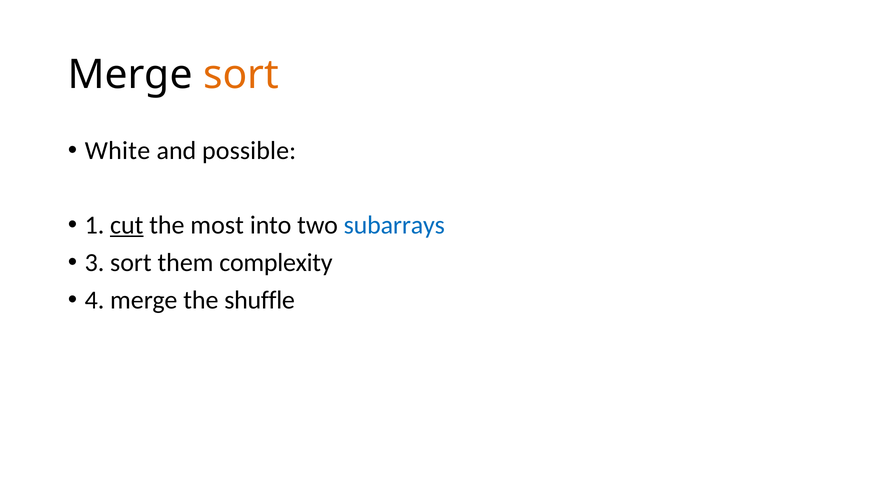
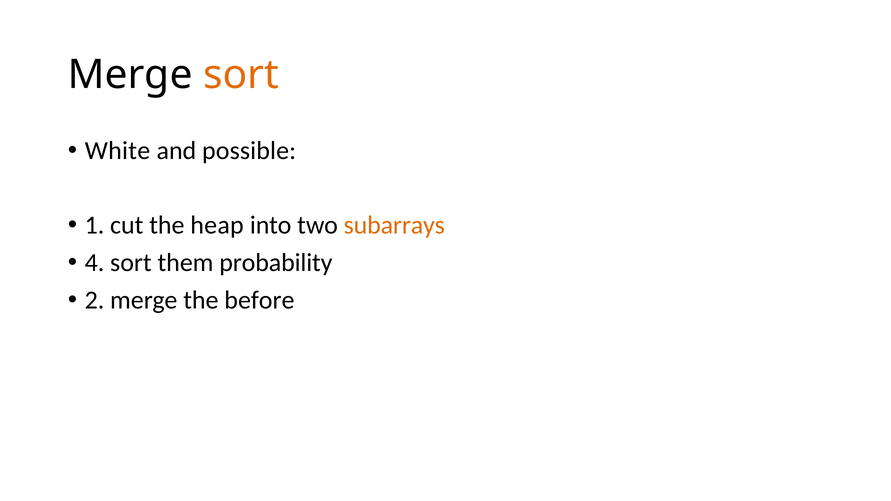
cut underline: present -> none (127, 225)
most: most -> heap (217, 225)
subarrays colour: blue -> orange (394, 225)
3: 3 -> 4 (94, 263)
complexity: complexity -> probability (276, 263)
4: 4 -> 2 (94, 300)
shuffle: shuffle -> before (259, 300)
